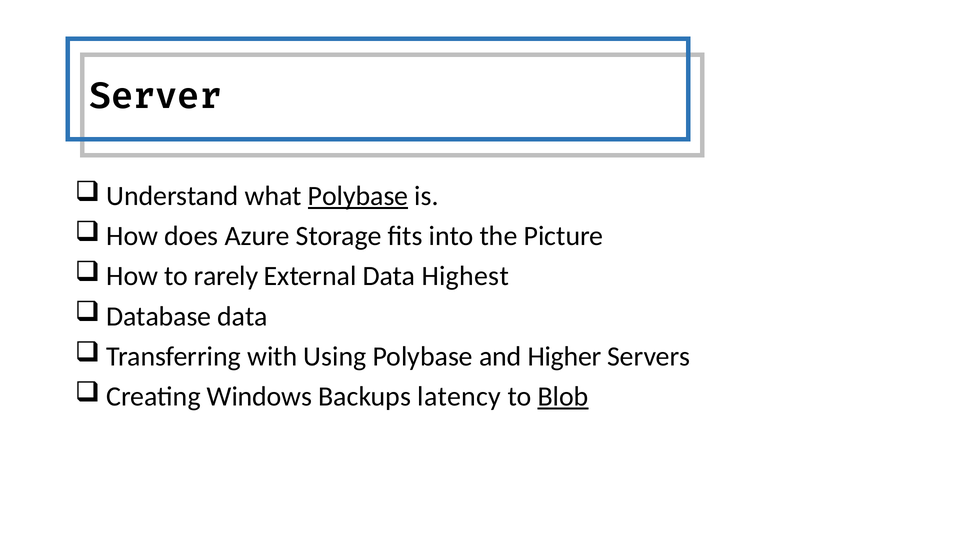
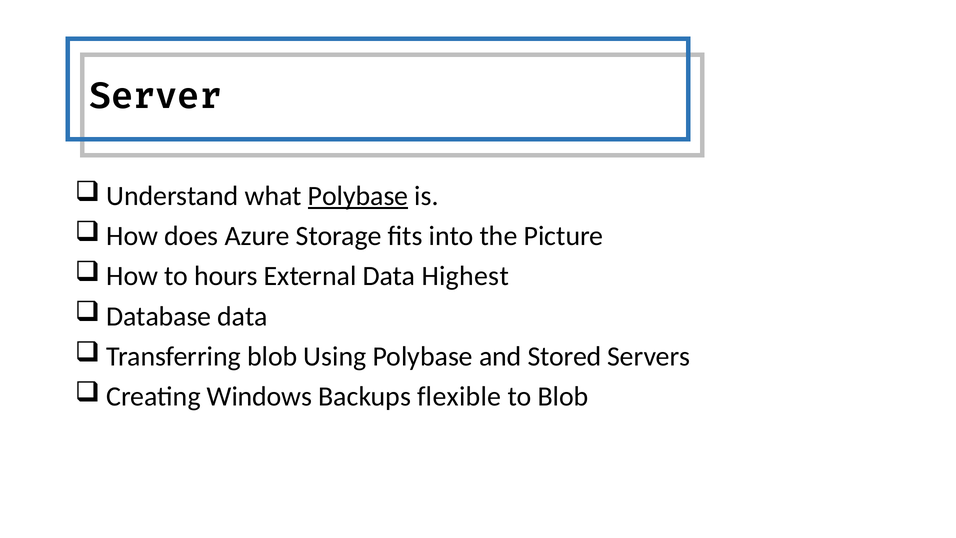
rarely: rarely -> hours (226, 276)
Transferring with: with -> blob (272, 356)
Higher: Higher -> Stored (565, 356)
latency: latency -> flexible (459, 396)
Blob underline: present -> none (563, 396)
